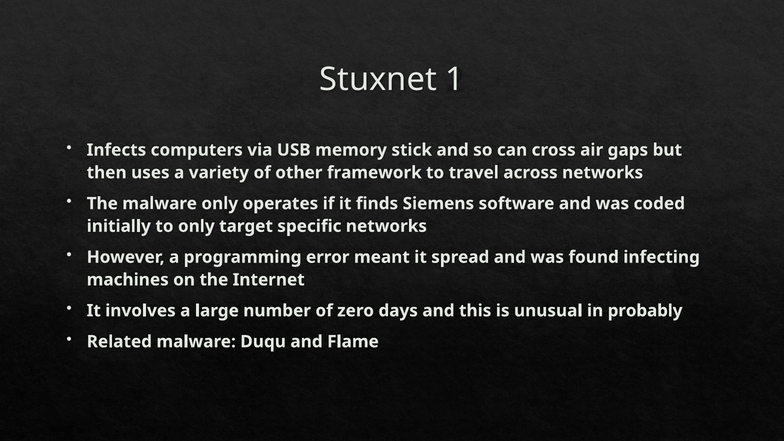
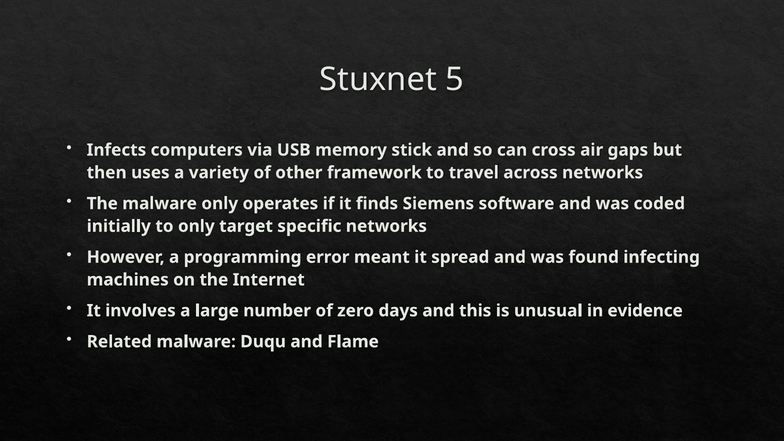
1: 1 -> 5 (455, 79)
probably: probably -> evidence (645, 311)
